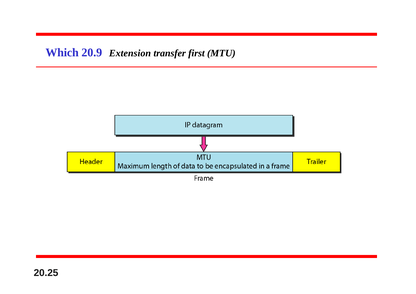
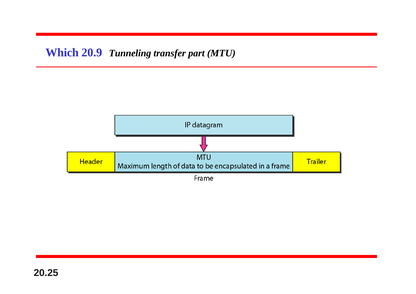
Extension: Extension -> Tunneling (130, 53)
first: first -> part (196, 53)
